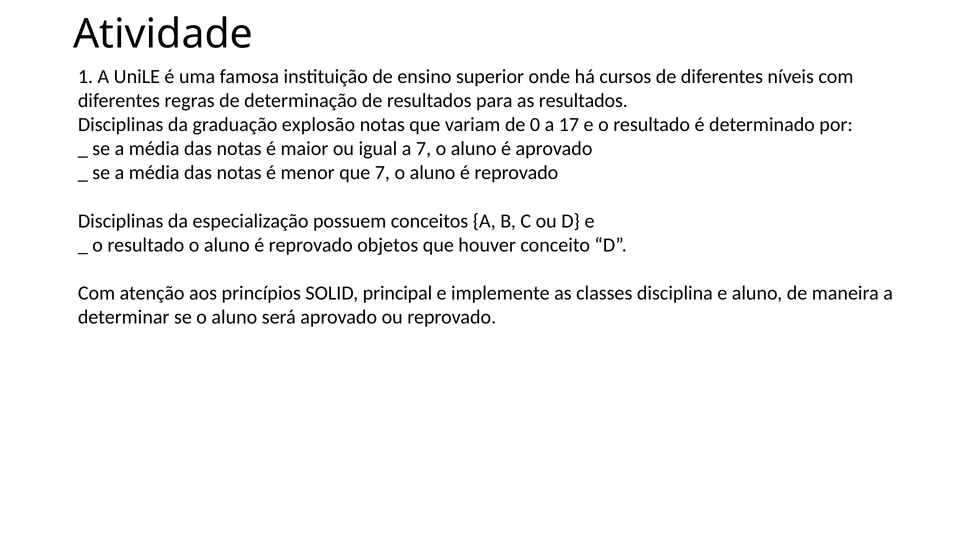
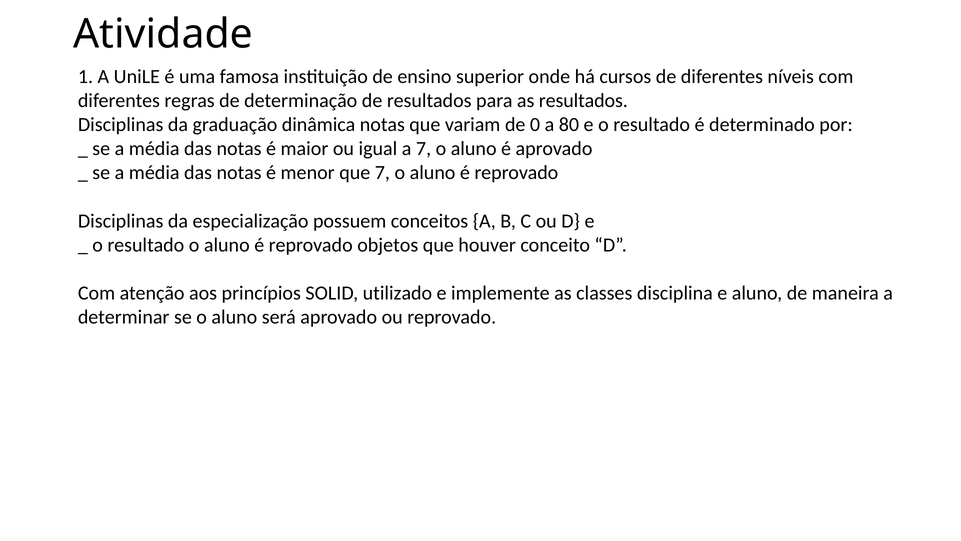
explosão: explosão -> dinâmica (319, 125)
17: 17 -> 80 (569, 125)
principal: principal -> utilizado (397, 293)
